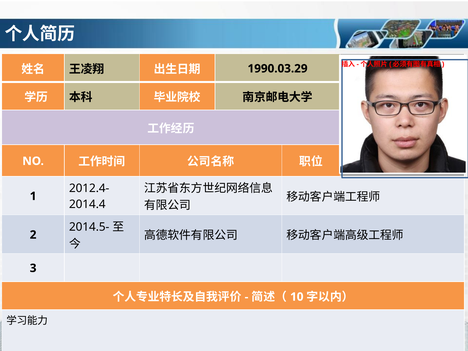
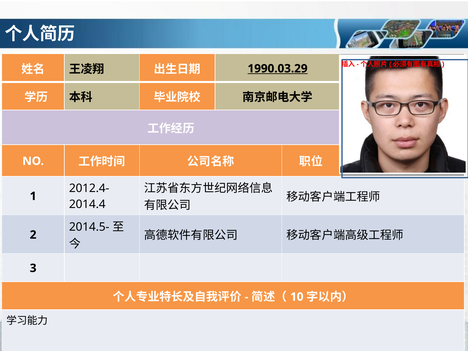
1990.03.29 underline: none -> present (278, 69)
